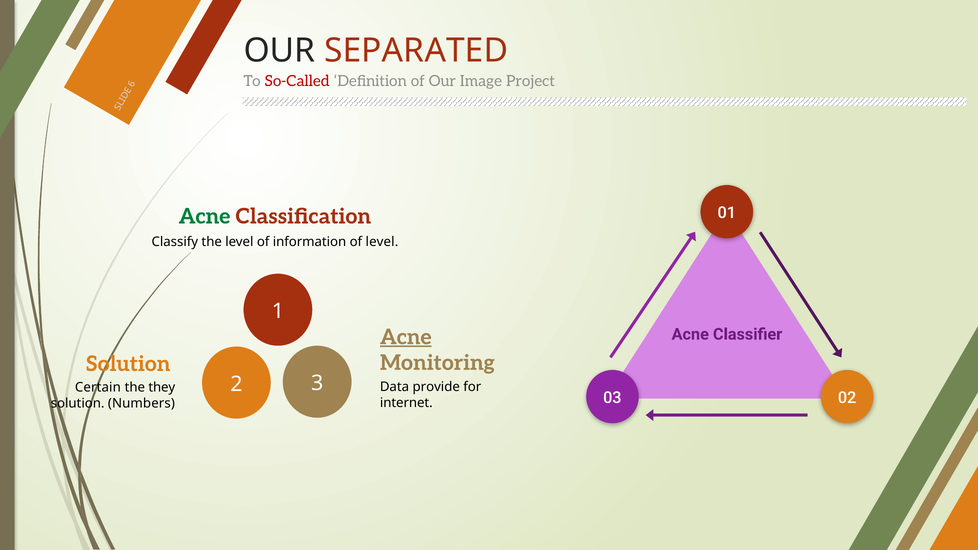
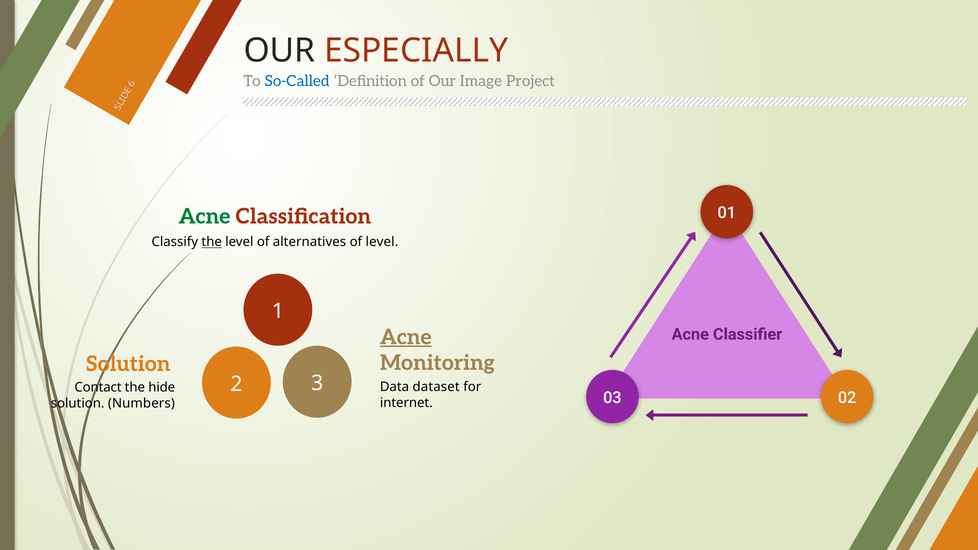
SEPARATED: SEPARATED -> ESPECIALLY (416, 51)
So-Called colour: red -> blue (297, 81)
the underline: none -> present (212, 242)
information: information -> alternatives (309, 242)
provide: provide -> dataset (436, 387)
Certain: Certain -> Contact (98, 388)
they: they -> hide (162, 388)
